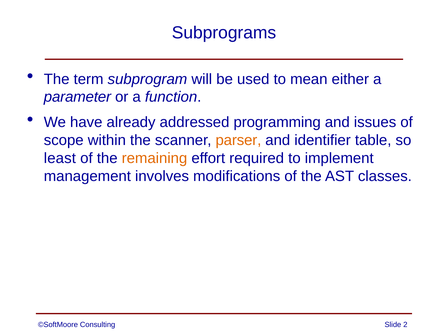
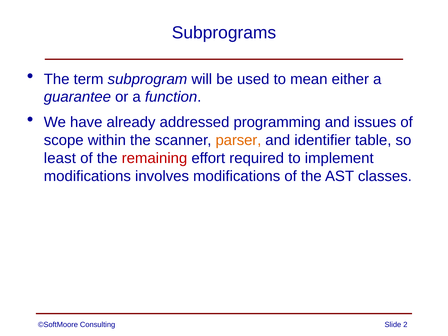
parameter: parameter -> guarantee (77, 97)
remaining colour: orange -> red (154, 158)
management: management -> modifications (87, 176)
